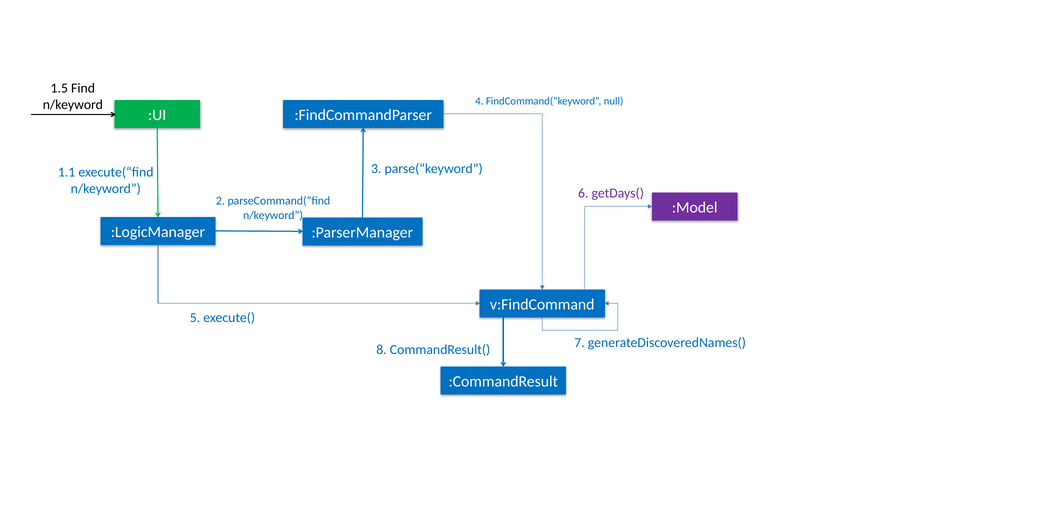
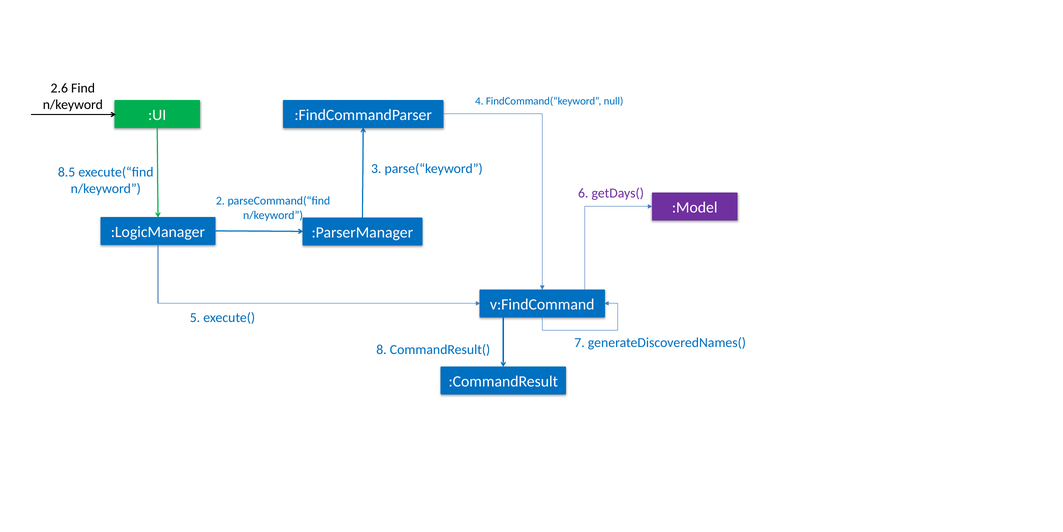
1.5: 1.5 -> 2.6 (59, 88)
1.1: 1.1 -> 8.5 (67, 172)
